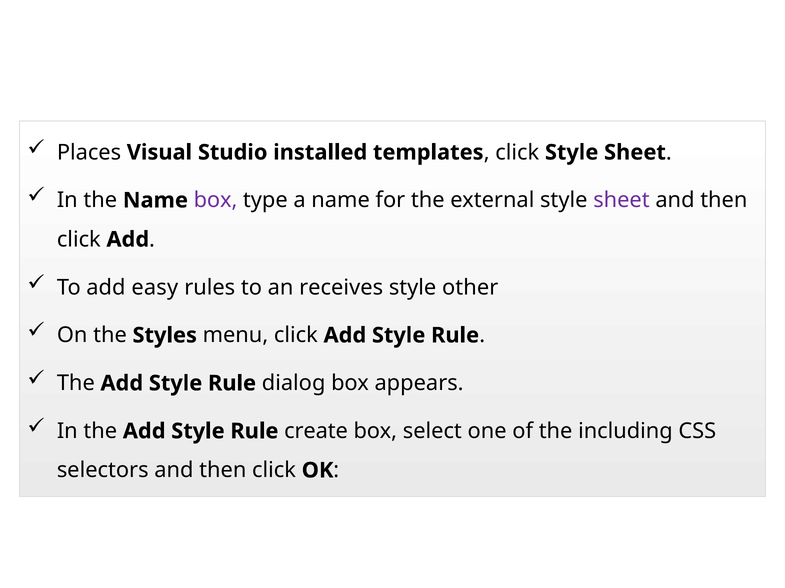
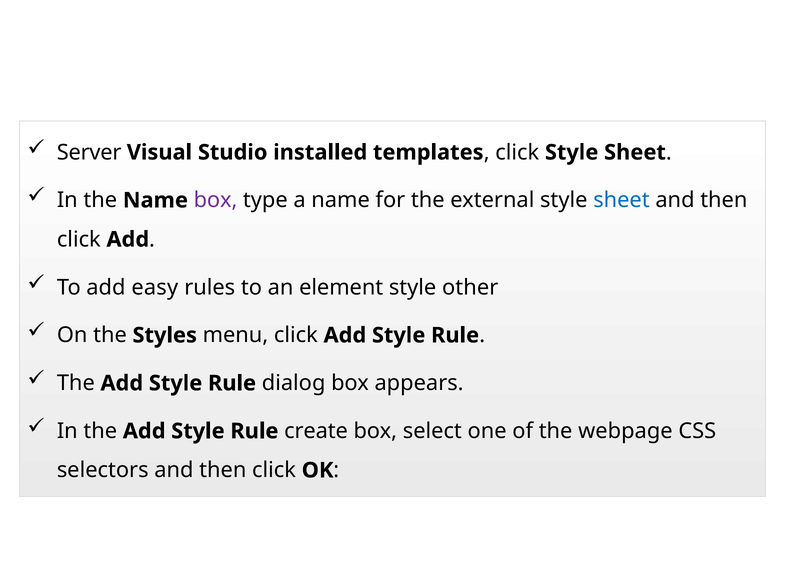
Places: Places -> Server (89, 153)
sheet colour: purple -> blue (621, 201)
receives: receives -> element (341, 288)
including: including -> webpage (625, 432)
